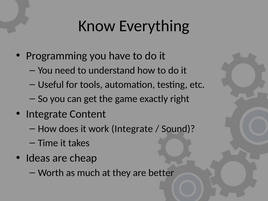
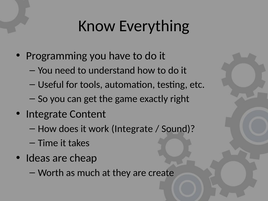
better: better -> create (161, 173)
